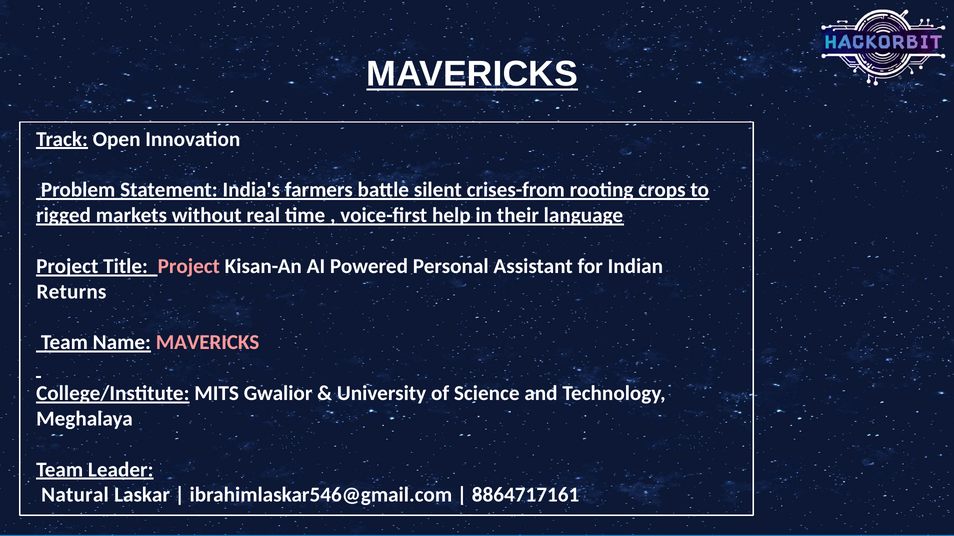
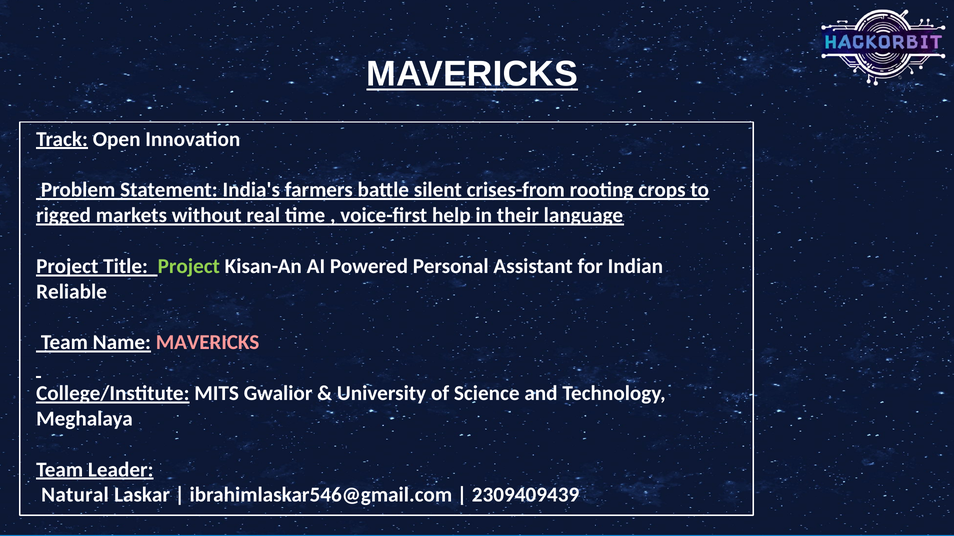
Project colour: pink -> light green (189, 267)
Returns: Returns -> Reliable (72, 292)
8864717161: 8864717161 -> 2309409439 (526, 496)
